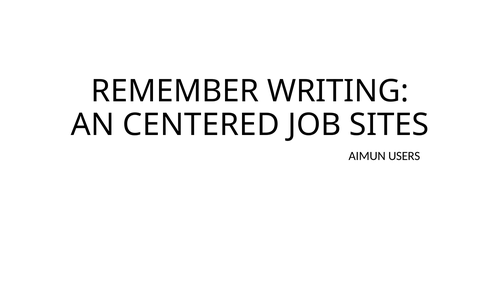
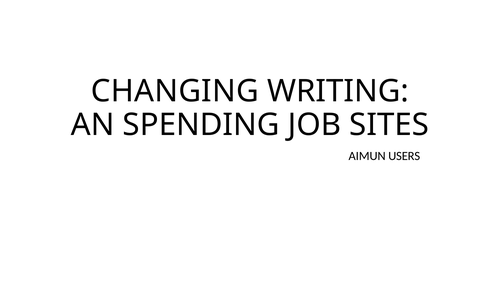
REMEMBER: REMEMBER -> CHANGING (175, 91)
CENTERED: CENTERED -> SPENDING (201, 125)
